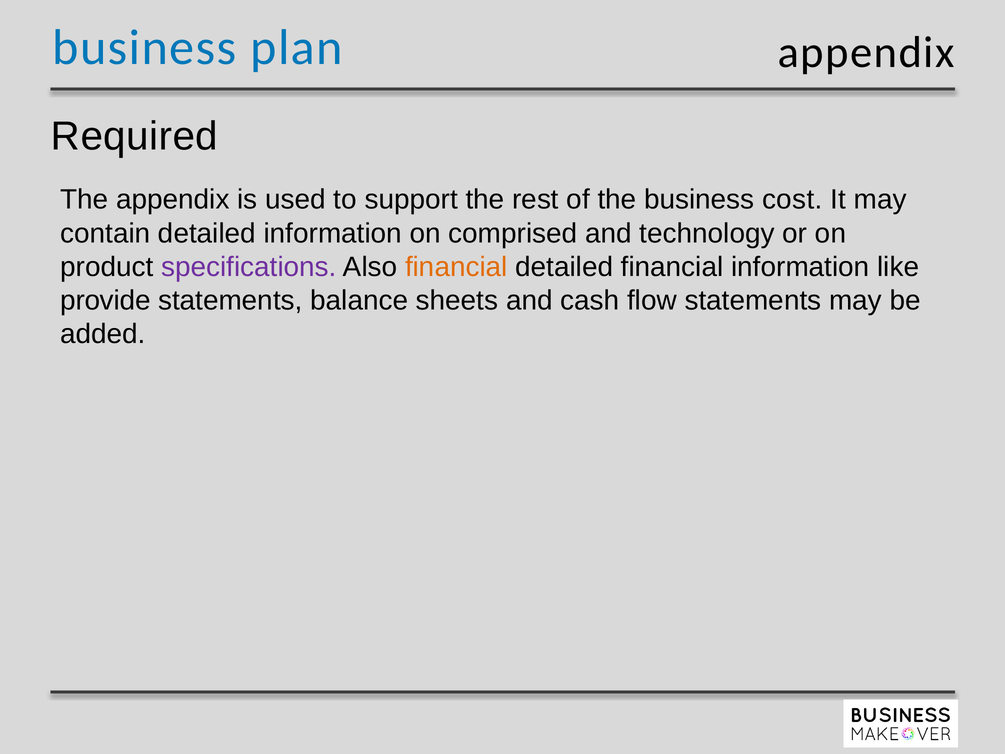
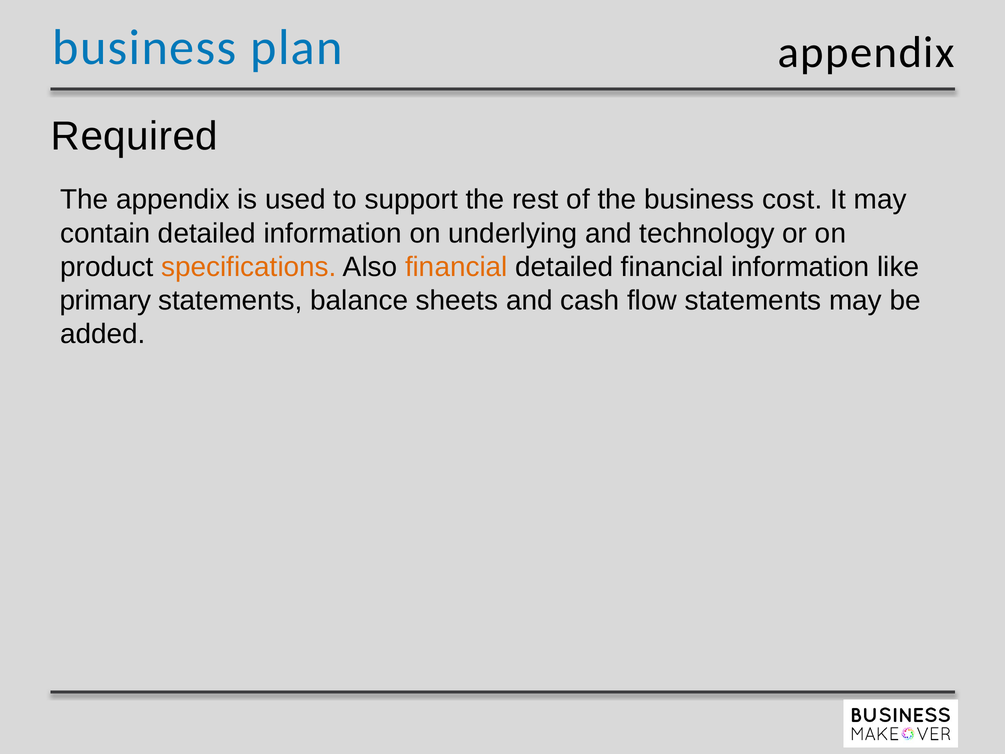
comprised: comprised -> underlying (513, 233)
specifications colour: purple -> orange (249, 267)
provide: provide -> primary (105, 300)
